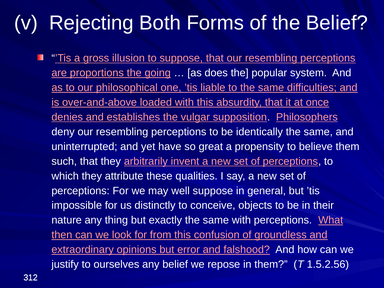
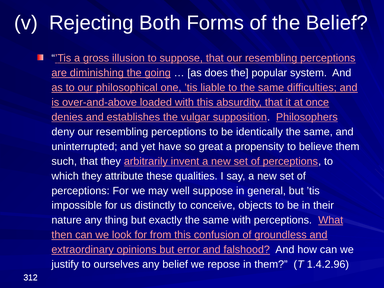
proportions: proportions -> diminishing (97, 73)
1.5.2.56: 1.5.2.56 -> 1.4.2.96 (328, 264)
